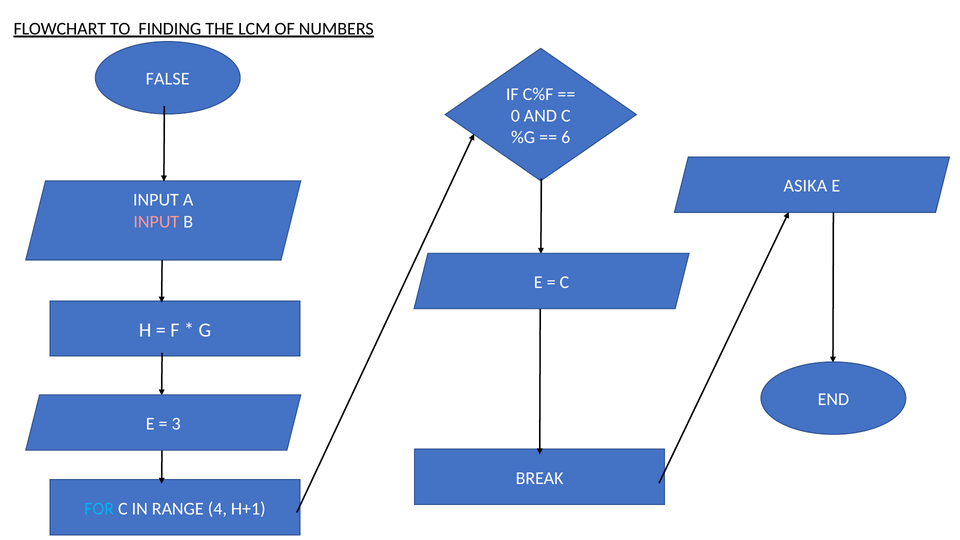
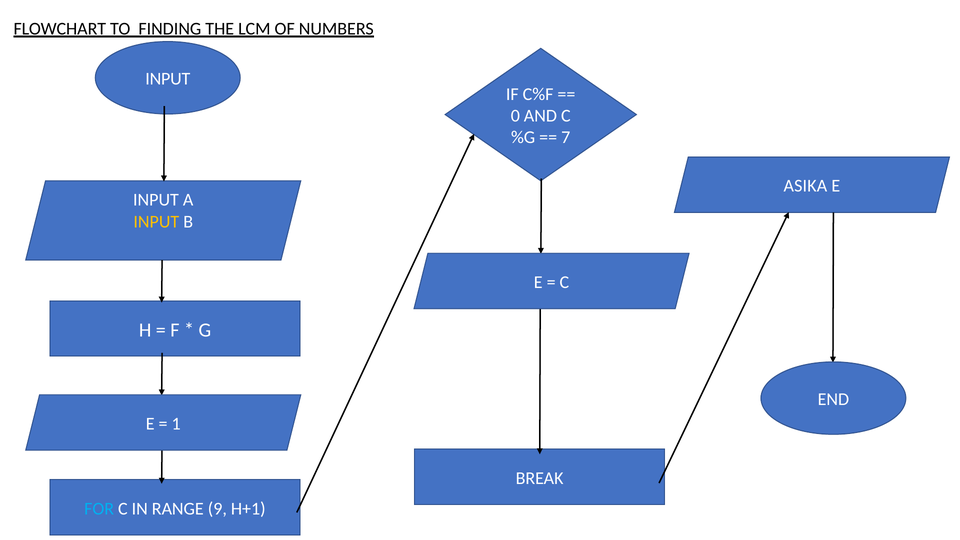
FALSE: FALSE -> INPUT (168, 79)
6: 6 -> 7 (566, 137)
INPUT colour: pink -> yellow (156, 222)
3: 3 -> 1 (176, 424)
4: 4 -> 9 (217, 509)
